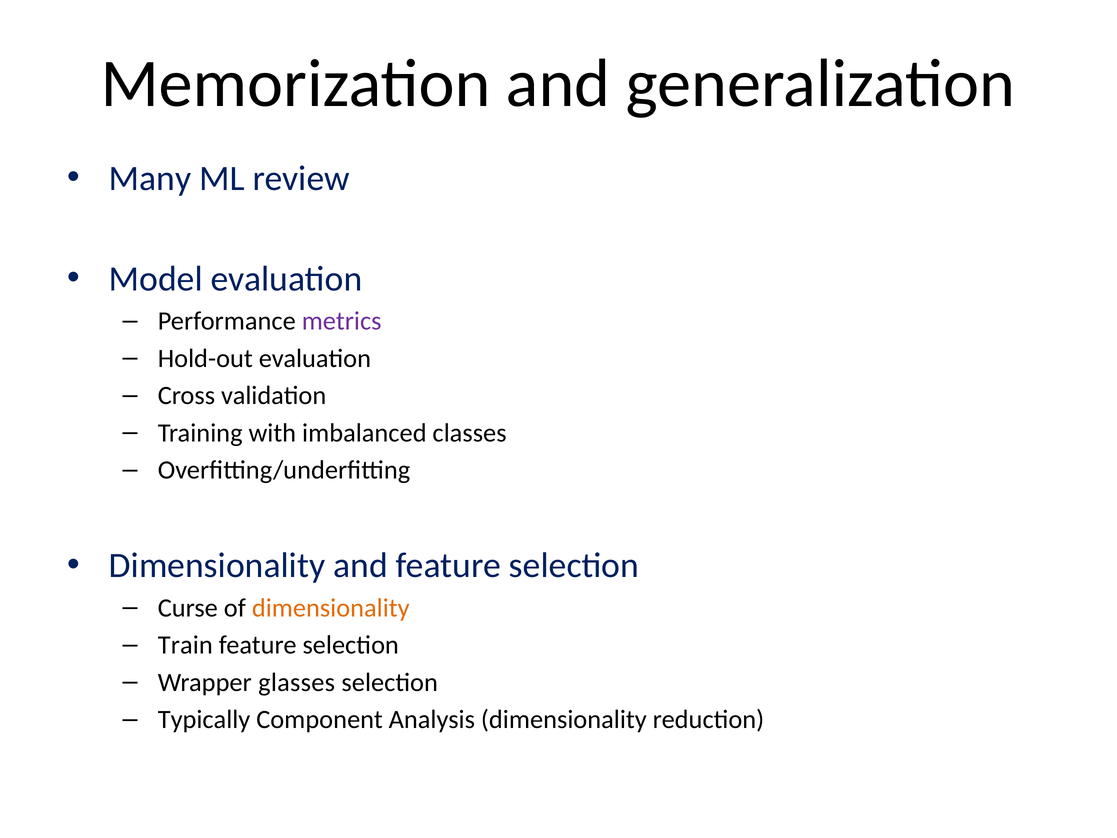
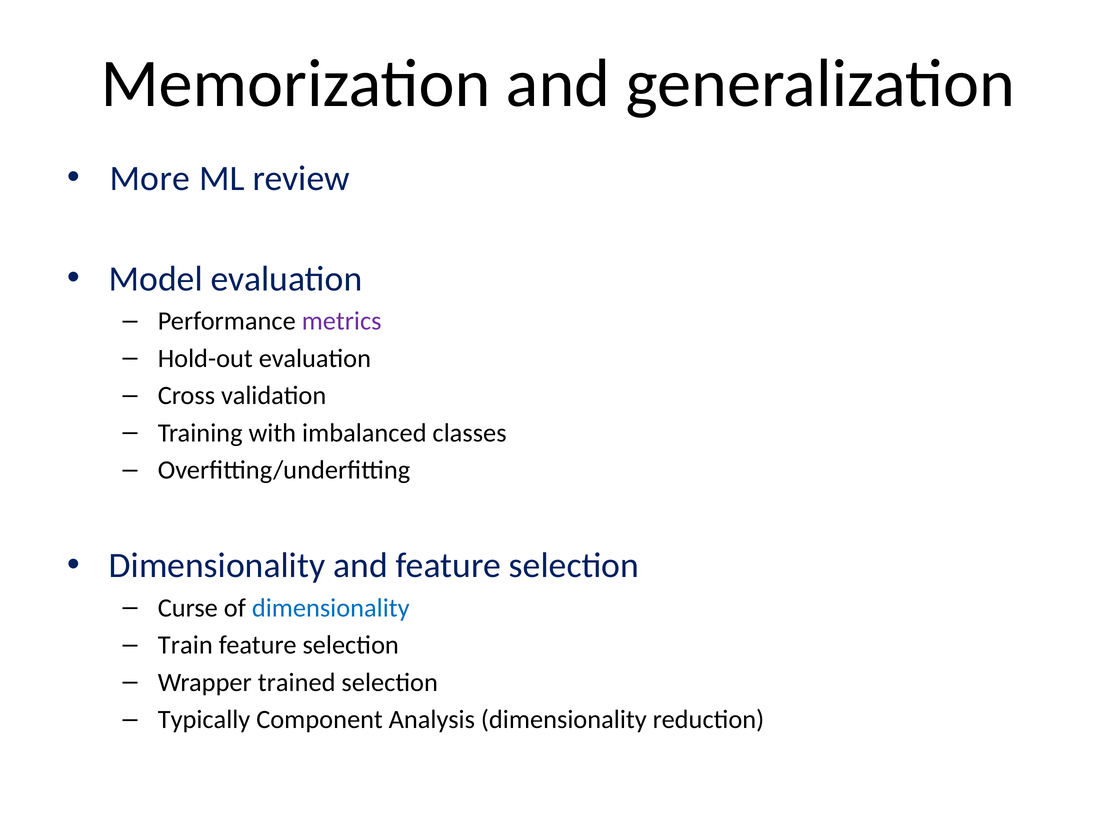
Many: Many -> More (150, 178)
dimensionality colour: orange -> blue (331, 608)
glasses: glasses -> trained (297, 682)
